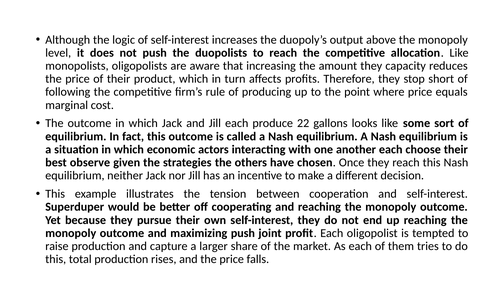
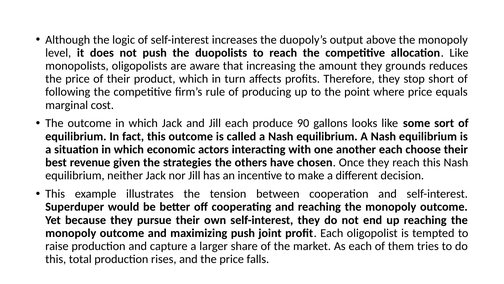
capacity: capacity -> grounds (406, 66)
22: 22 -> 90 (303, 123)
observe: observe -> revenue (90, 162)
